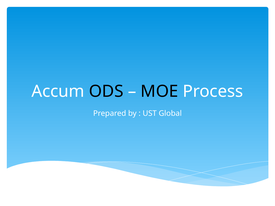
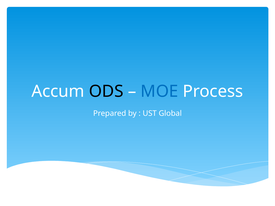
MOE colour: black -> blue (159, 91)
